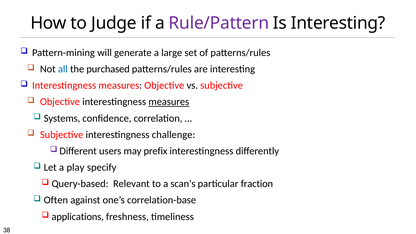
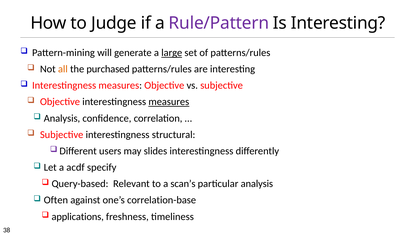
large underline: none -> present (172, 53)
all colour: blue -> orange (63, 69)
Systems: Systems -> Analysis (62, 118)
challenge: challenge -> structural (174, 135)
prefix: prefix -> slides (155, 151)
play: play -> acdf (76, 167)
particular fraction: fraction -> analysis (257, 184)
